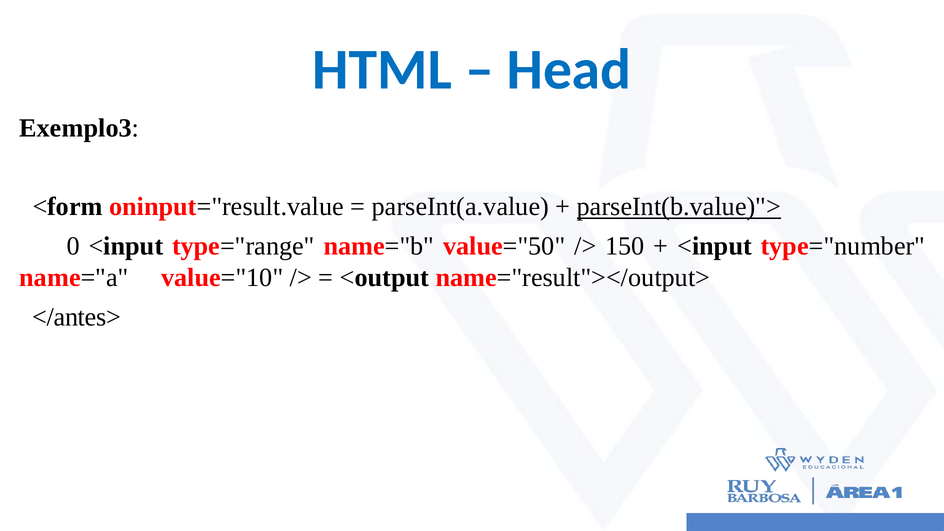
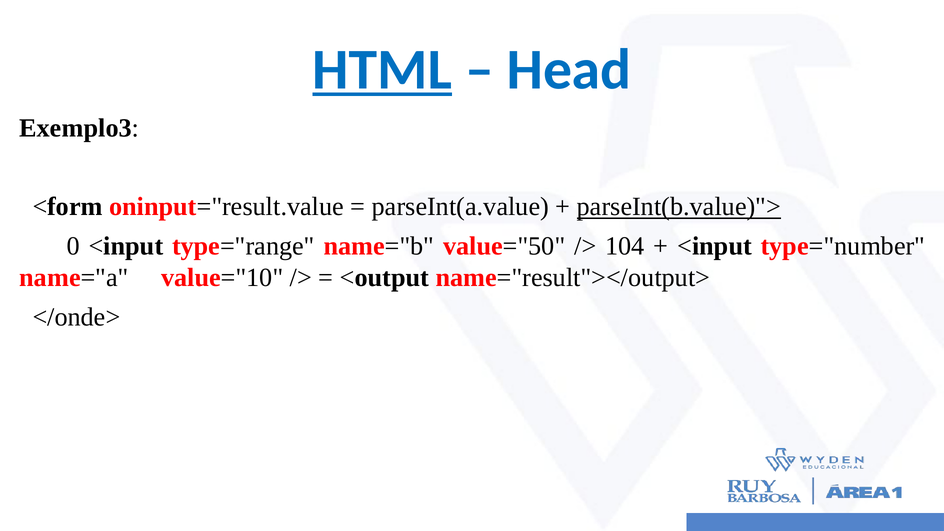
HTML underline: none -> present (382, 70)
150: 150 -> 104 (625, 246)
</antes>: </antes> -> </onde> (76, 317)
